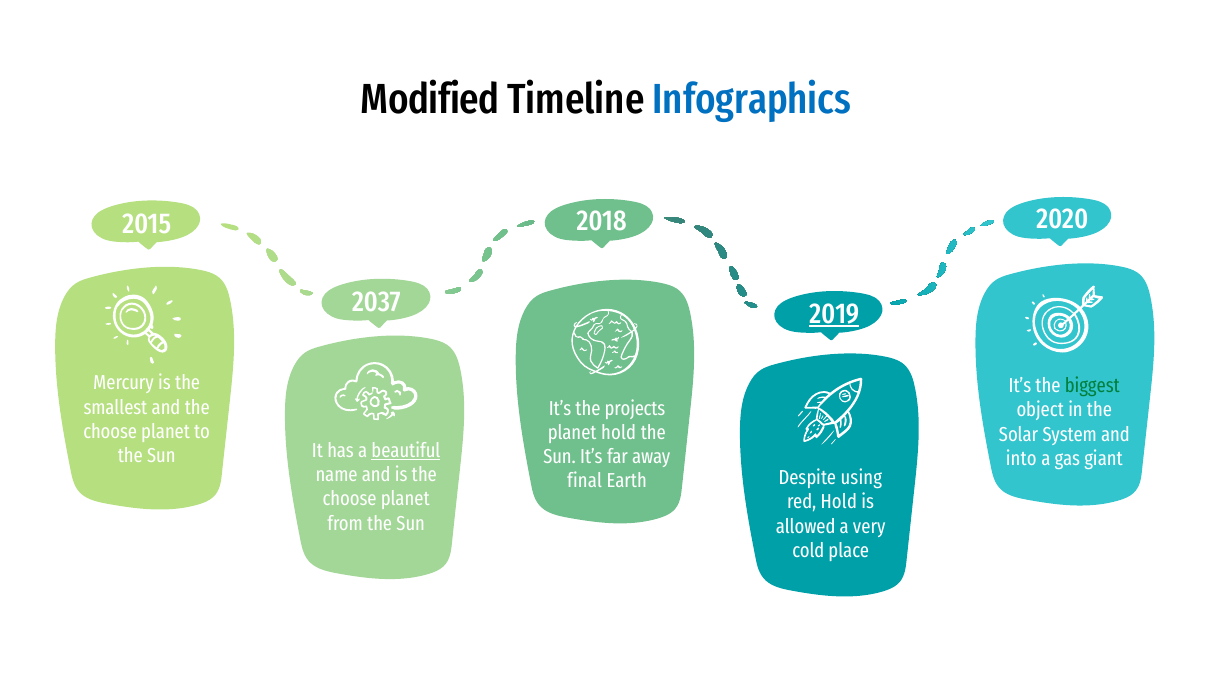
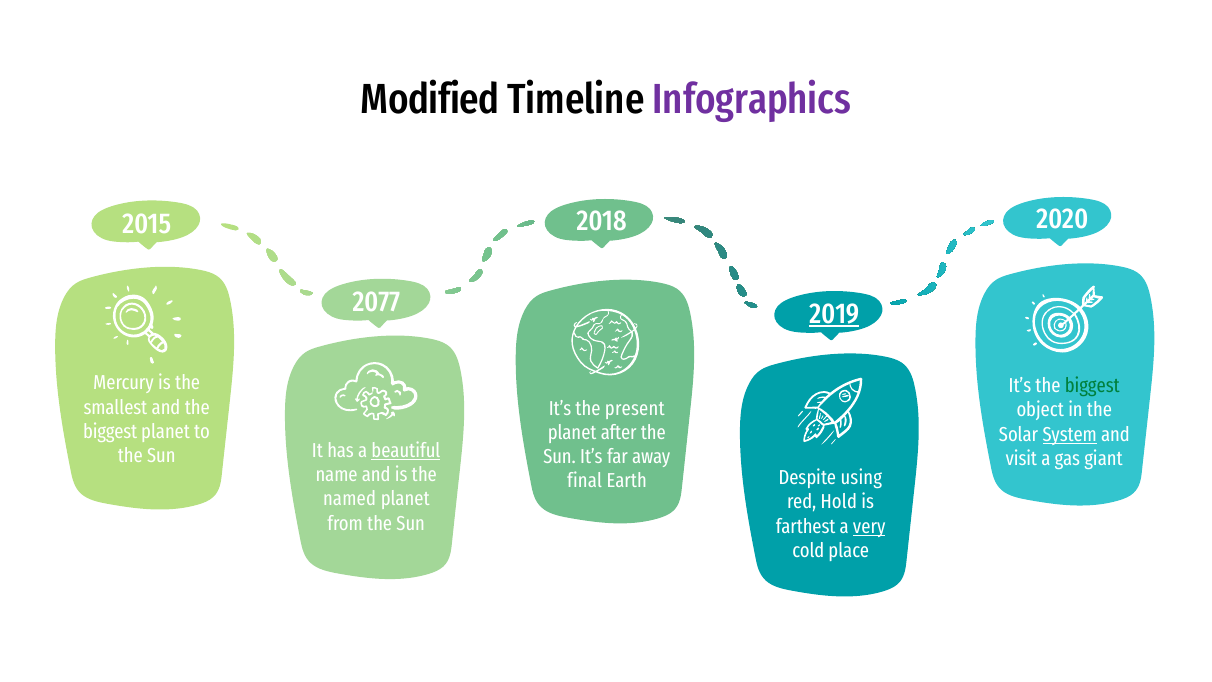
Infographics colour: blue -> purple (752, 99)
2037: 2037 -> 2077 (376, 302)
projects: projects -> present (635, 408)
choose: choose -> biggest (110, 431)
planet hold: hold -> after (619, 433)
System underline: none -> present (1070, 434)
into: into -> visit (1021, 459)
choose: choose -> named (350, 499)
allowed: allowed -> farthest (806, 526)
very underline: none -> present (869, 526)
